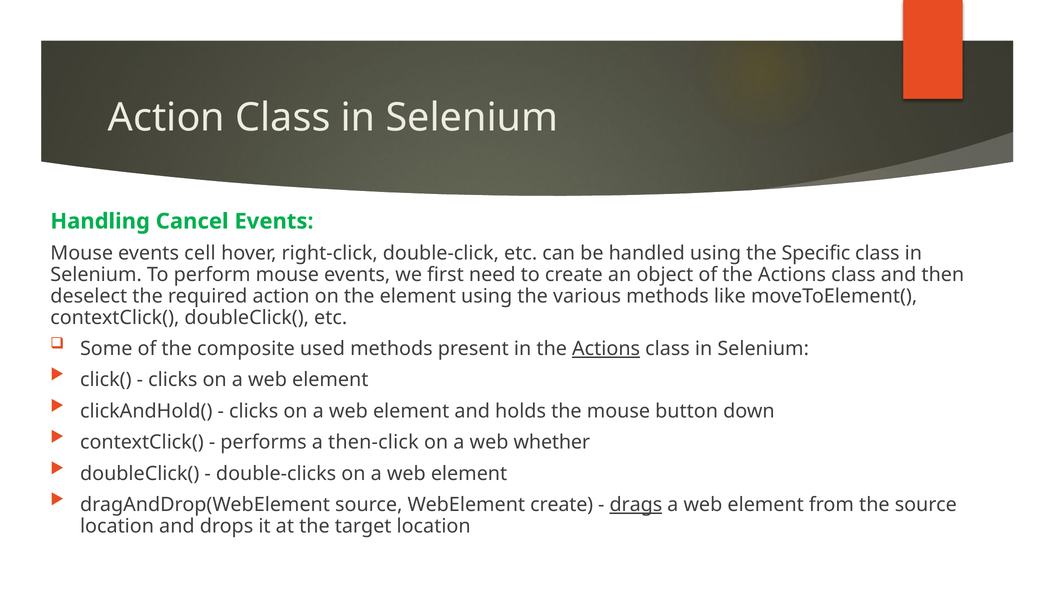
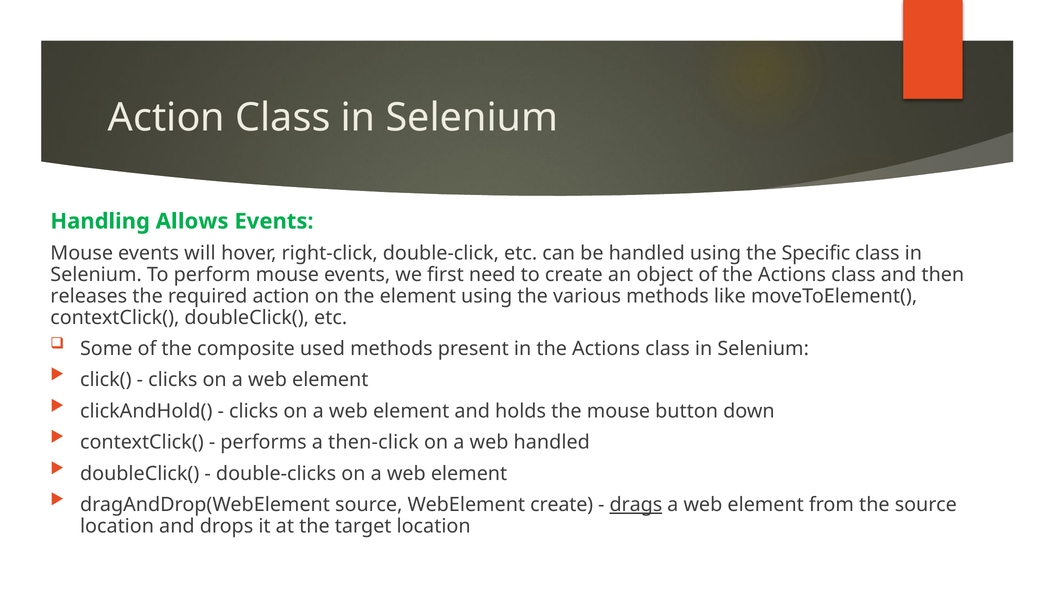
Cancel: Cancel -> Allows (192, 221)
cell: cell -> will (200, 254)
deselect: deselect -> releases (89, 296)
Actions underline: present -> none (606, 349)
web whether: whether -> handled (552, 443)
